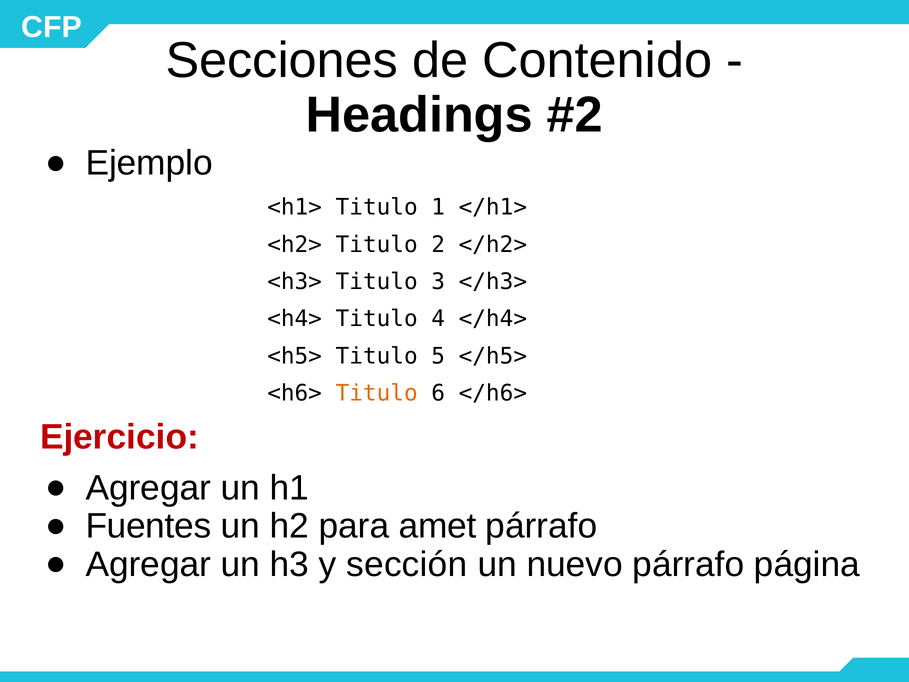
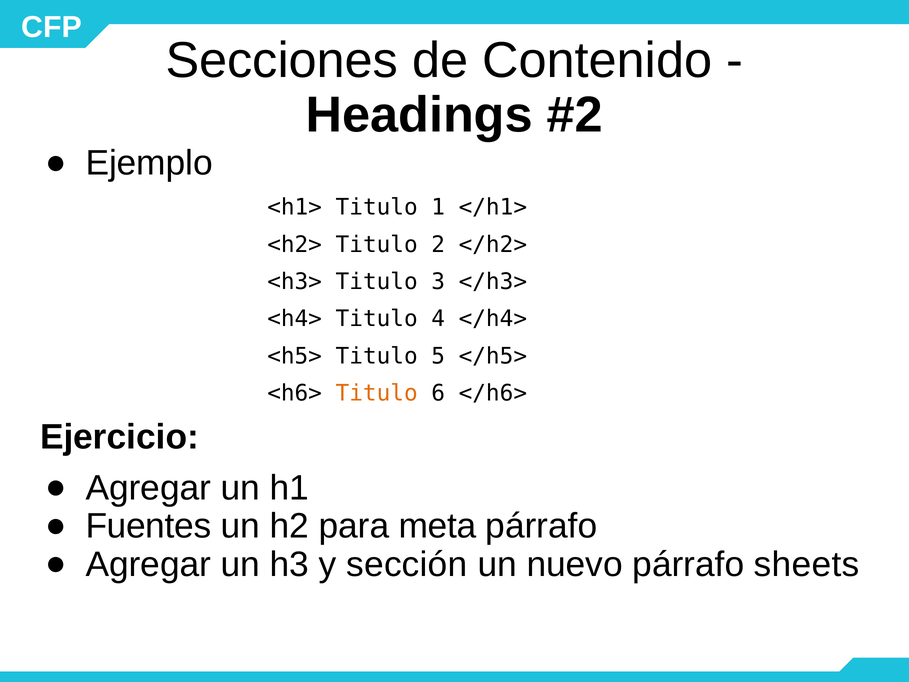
Ejercicio colour: red -> black (119, 437)
amet: amet -> meta (438, 526)
página: página -> sheets (807, 564)
